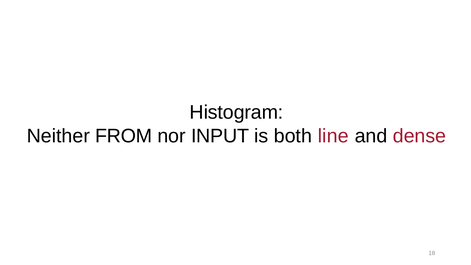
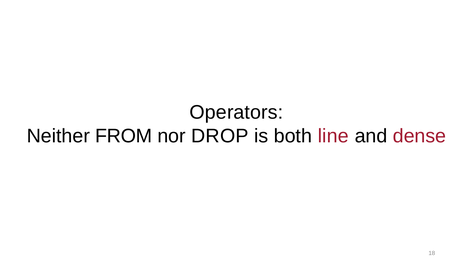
Histogram: Histogram -> Operators (236, 112)
INPUT: INPUT -> DROP (220, 136)
